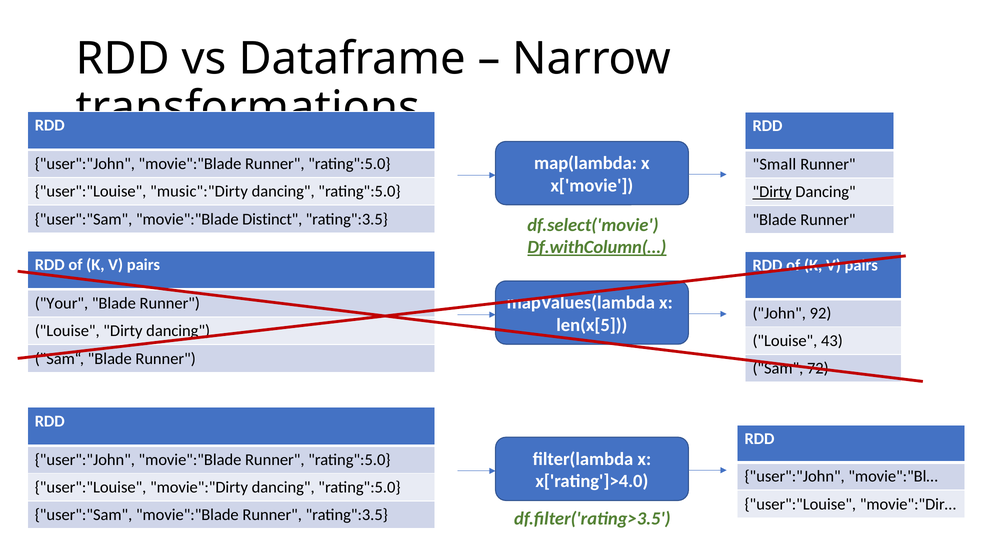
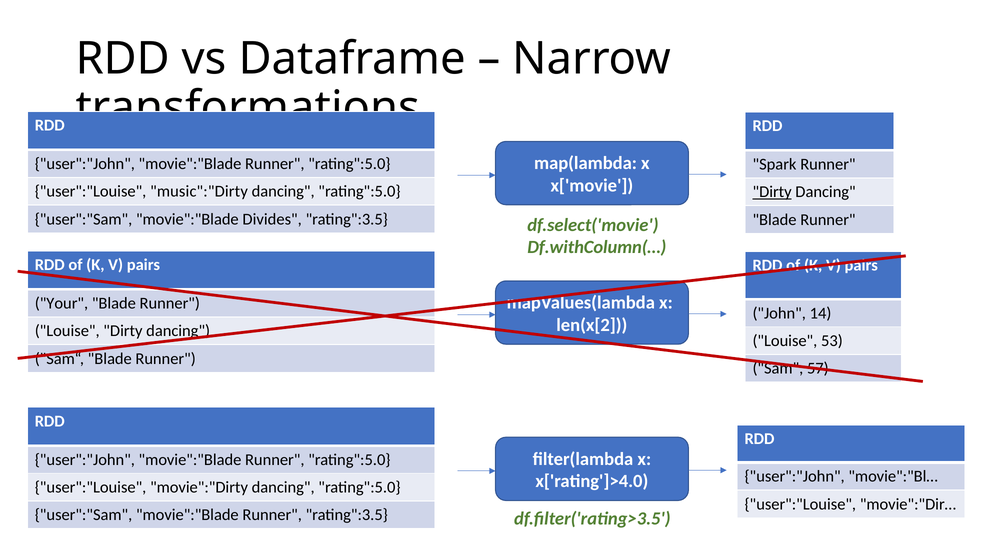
Small: Small -> Spark (775, 164)
Distinct: Distinct -> Divides (272, 219)
Df.withColumn(… underline: present -> none (597, 247)
92: 92 -> 14 (821, 313)
len(x[5: len(x[5 -> len(x[2 (592, 325)
43: 43 -> 53 (832, 341)
72: 72 -> 57 (818, 369)
